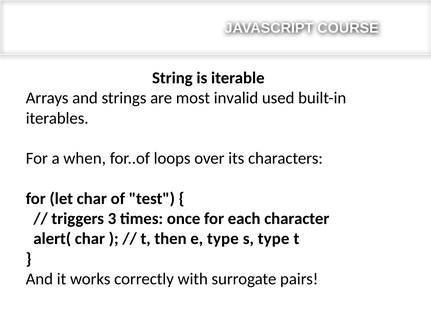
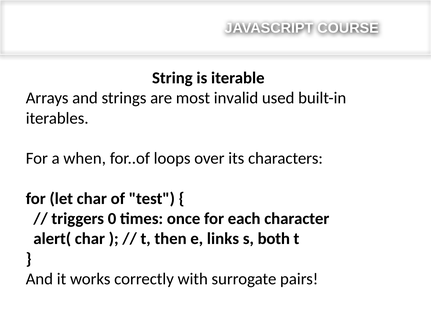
3: 3 -> 0 (112, 219)
e type: type -> links (223, 239)
s type: type -> both (274, 239)
